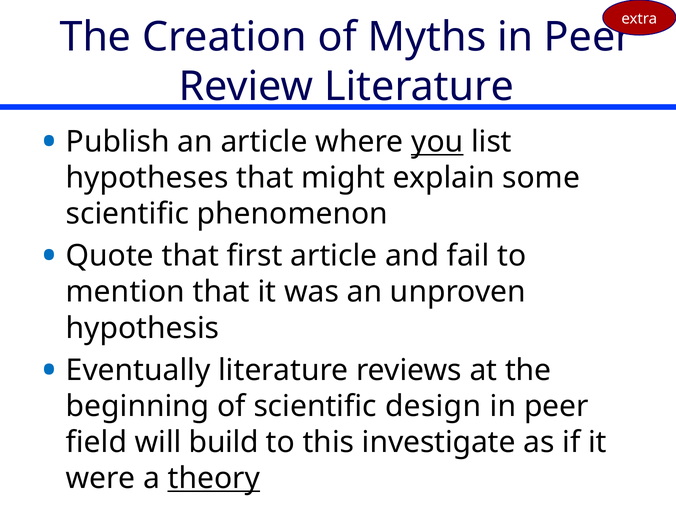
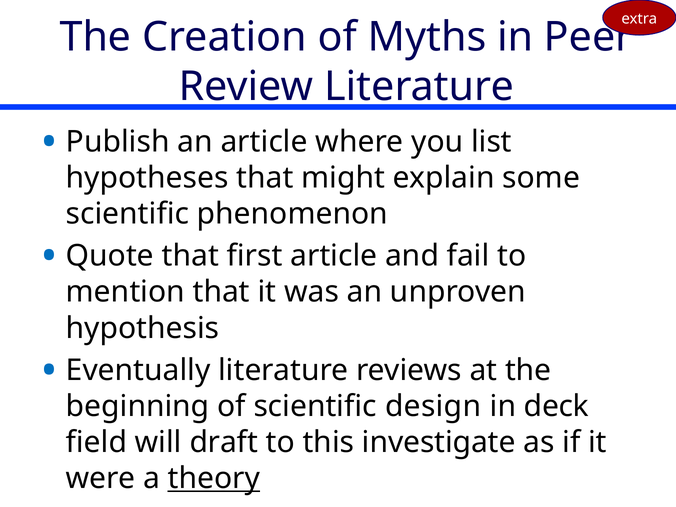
you underline: present -> none (437, 142)
peer: peer -> deck (556, 406)
build: build -> draft (224, 442)
